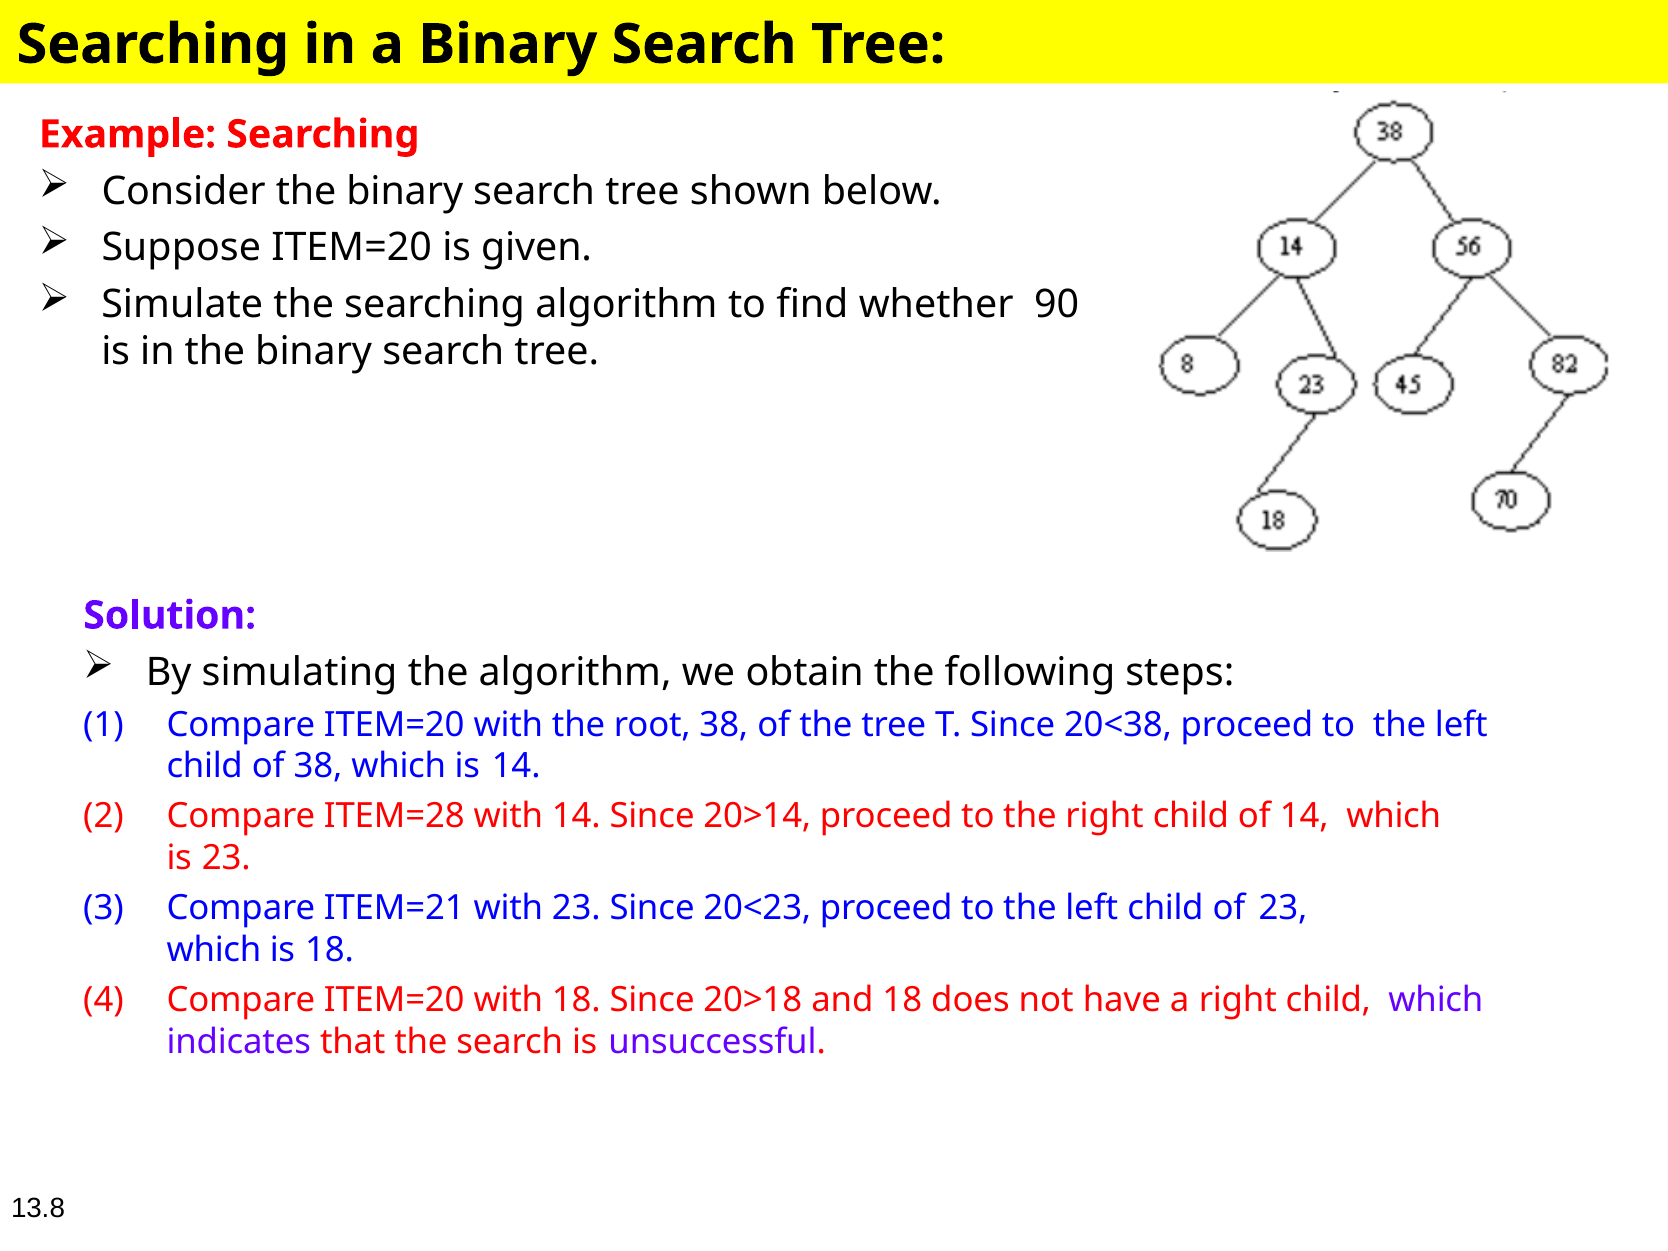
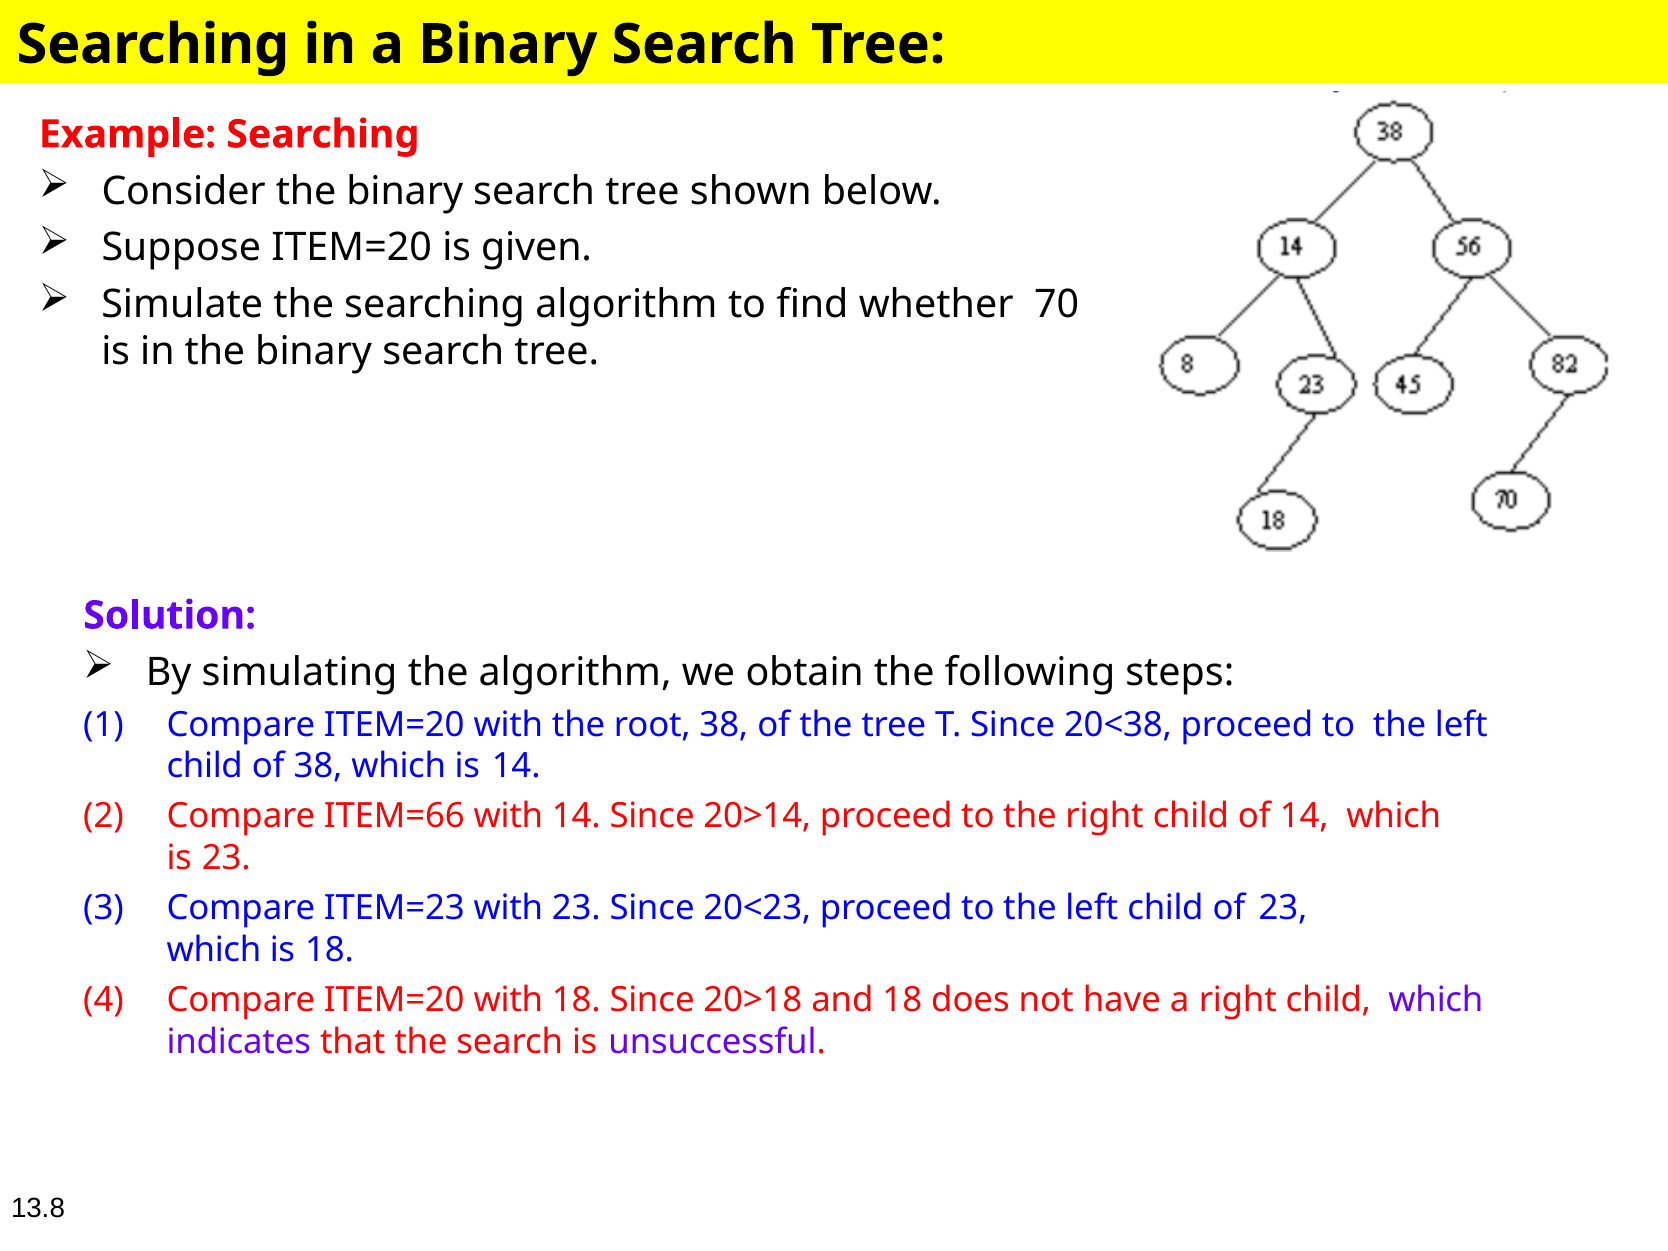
90: 90 -> 70 (1057, 305)
ITEM=28: ITEM=28 -> ITEM=66 (394, 816)
ITEM=21: ITEM=21 -> ITEM=23 (394, 908)
